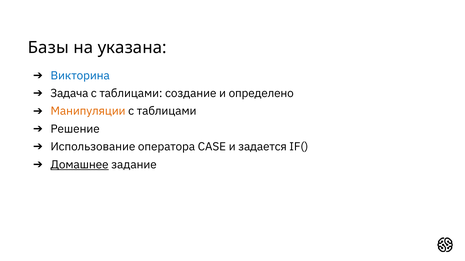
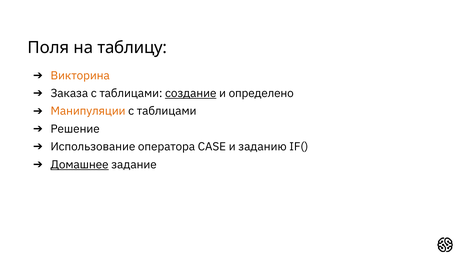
Базы: Базы -> Поля (48, 48)
указана: указана -> таблицу (132, 48)
Викторина colour: blue -> orange (80, 76)
Задача: Задача -> Заказа (69, 94)
создание underline: none -> present (191, 94)
задается: задается -> заданию (262, 147)
